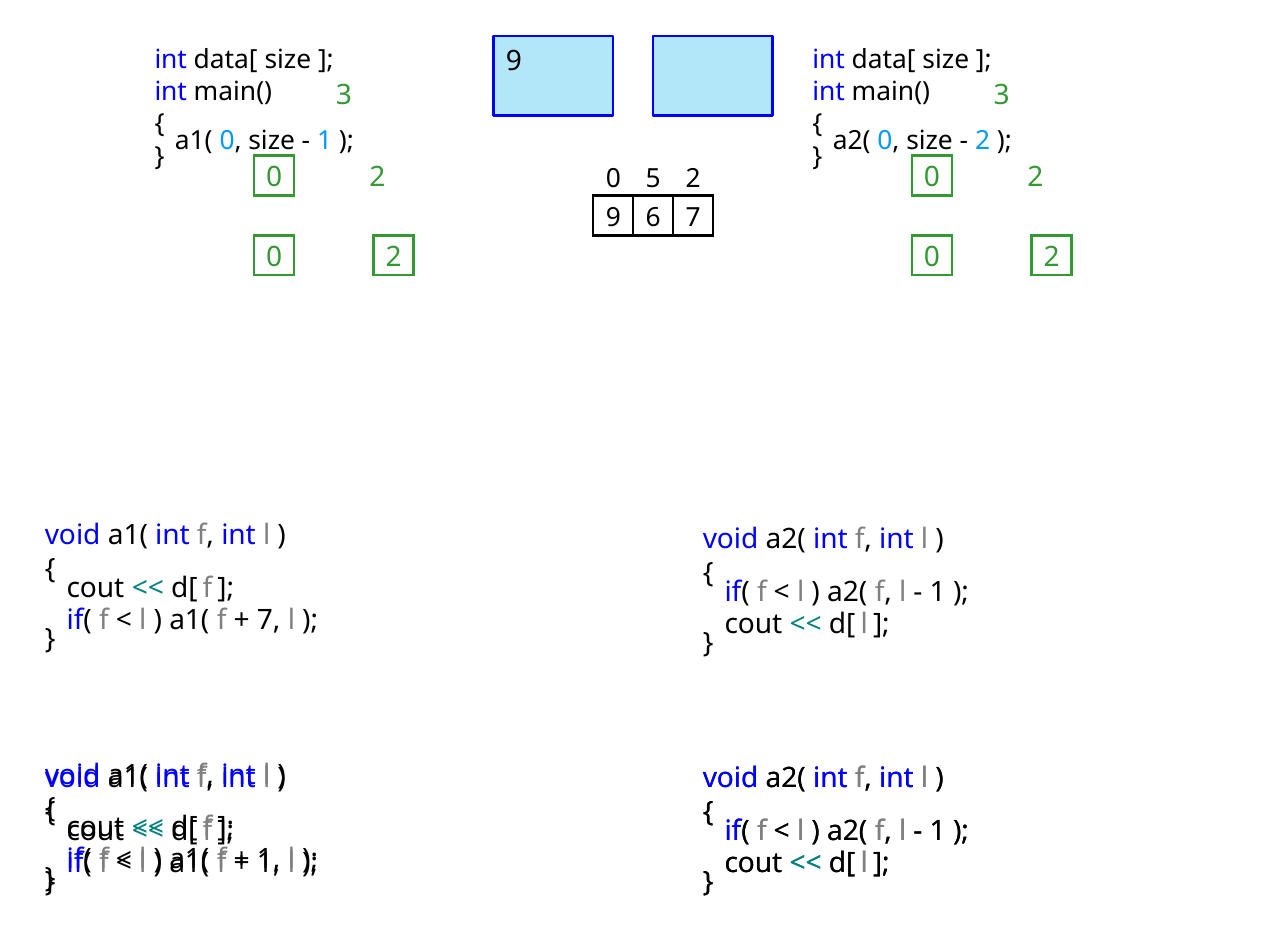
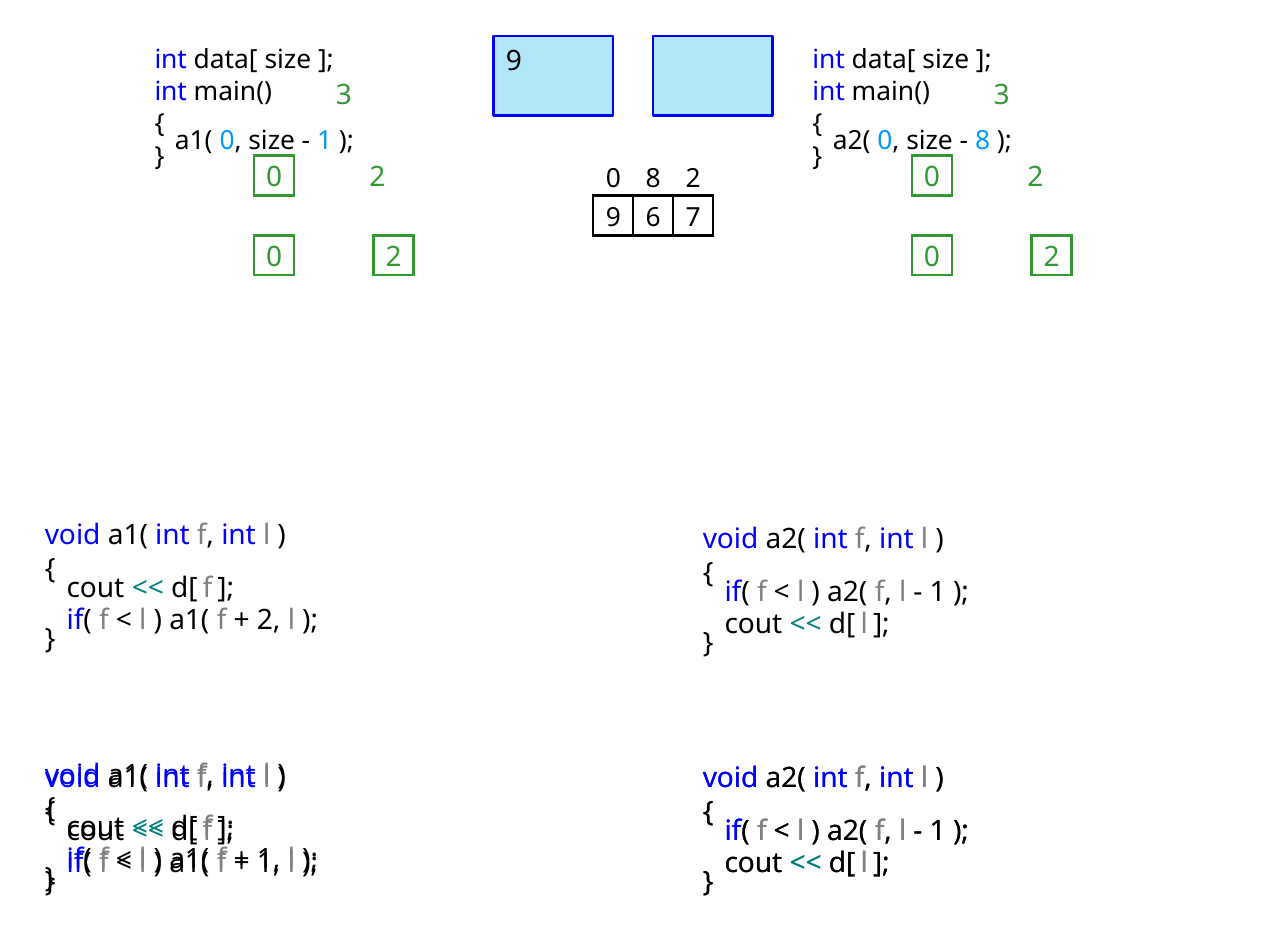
2: 2 -> 8 (983, 141)
0 5: 5 -> 8 (653, 178)
7: 7 -> 2 (269, 620)
